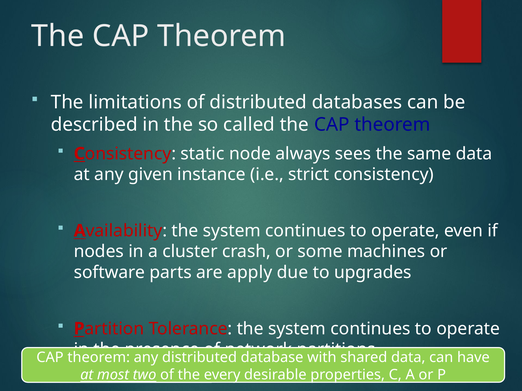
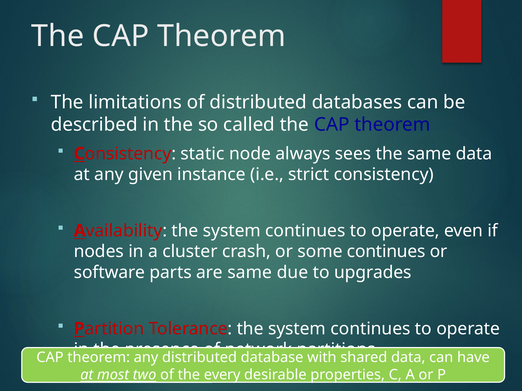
some machines: machines -> continues (386, 252)
are apply: apply -> same (250, 273)
